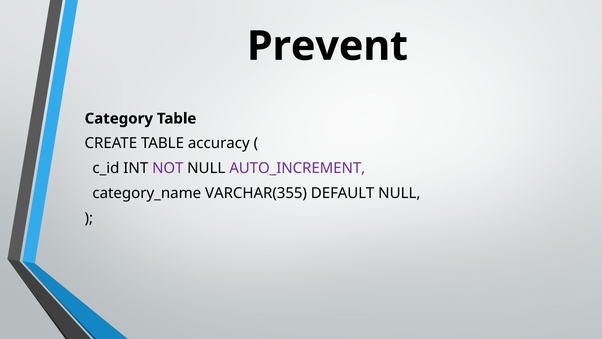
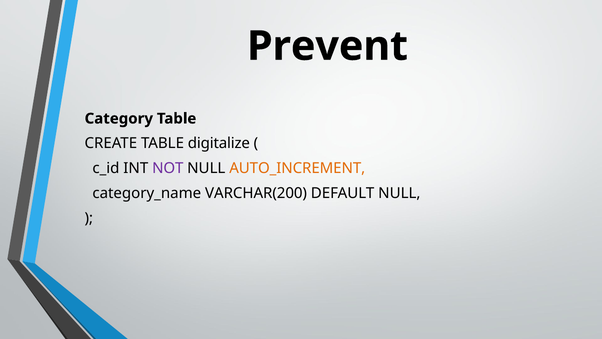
accuracy: accuracy -> digitalize (219, 143)
AUTO_INCREMENT colour: purple -> orange (297, 168)
VARCHAR(355: VARCHAR(355 -> VARCHAR(200 (256, 193)
